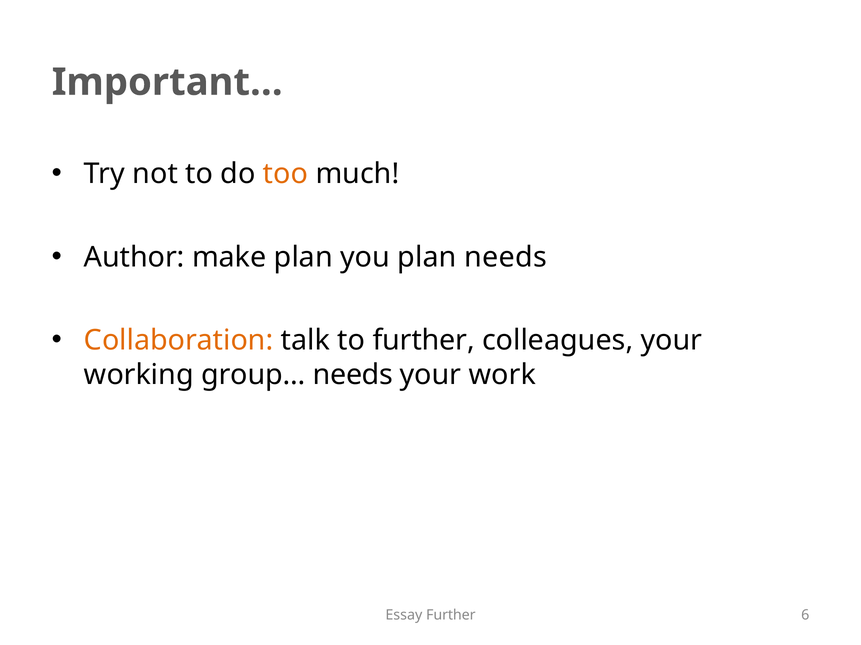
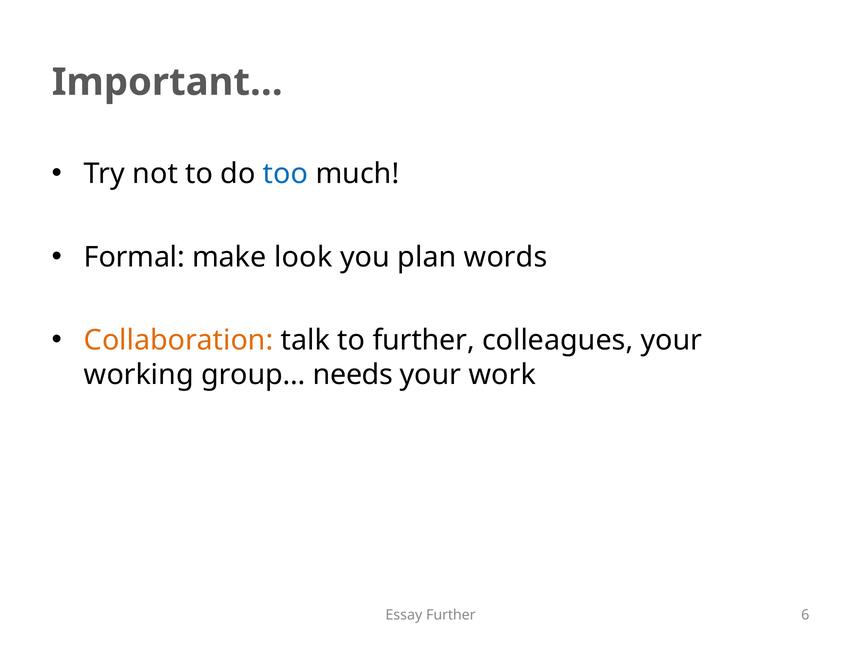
too colour: orange -> blue (286, 174)
Author: Author -> Formal (134, 257)
make plan: plan -> look (303, 257)
plan needs: needs -> words (506, 257)
